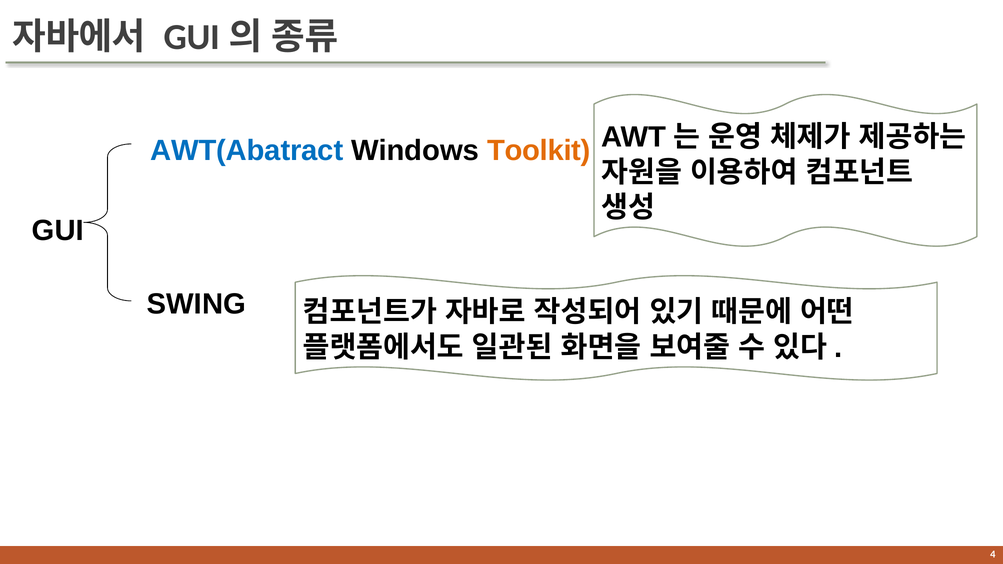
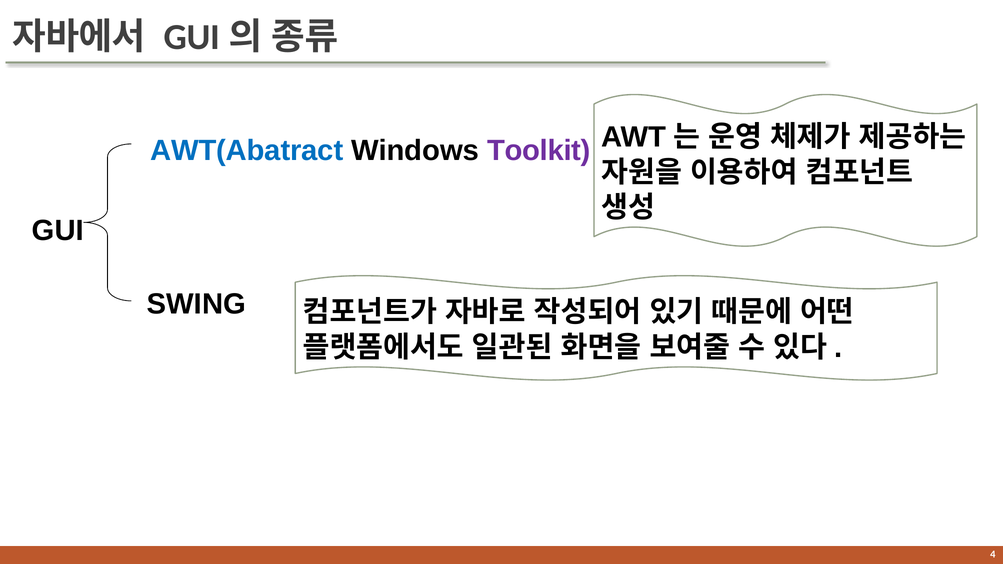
Toolkit colour: orange -> purple (539, 151)
